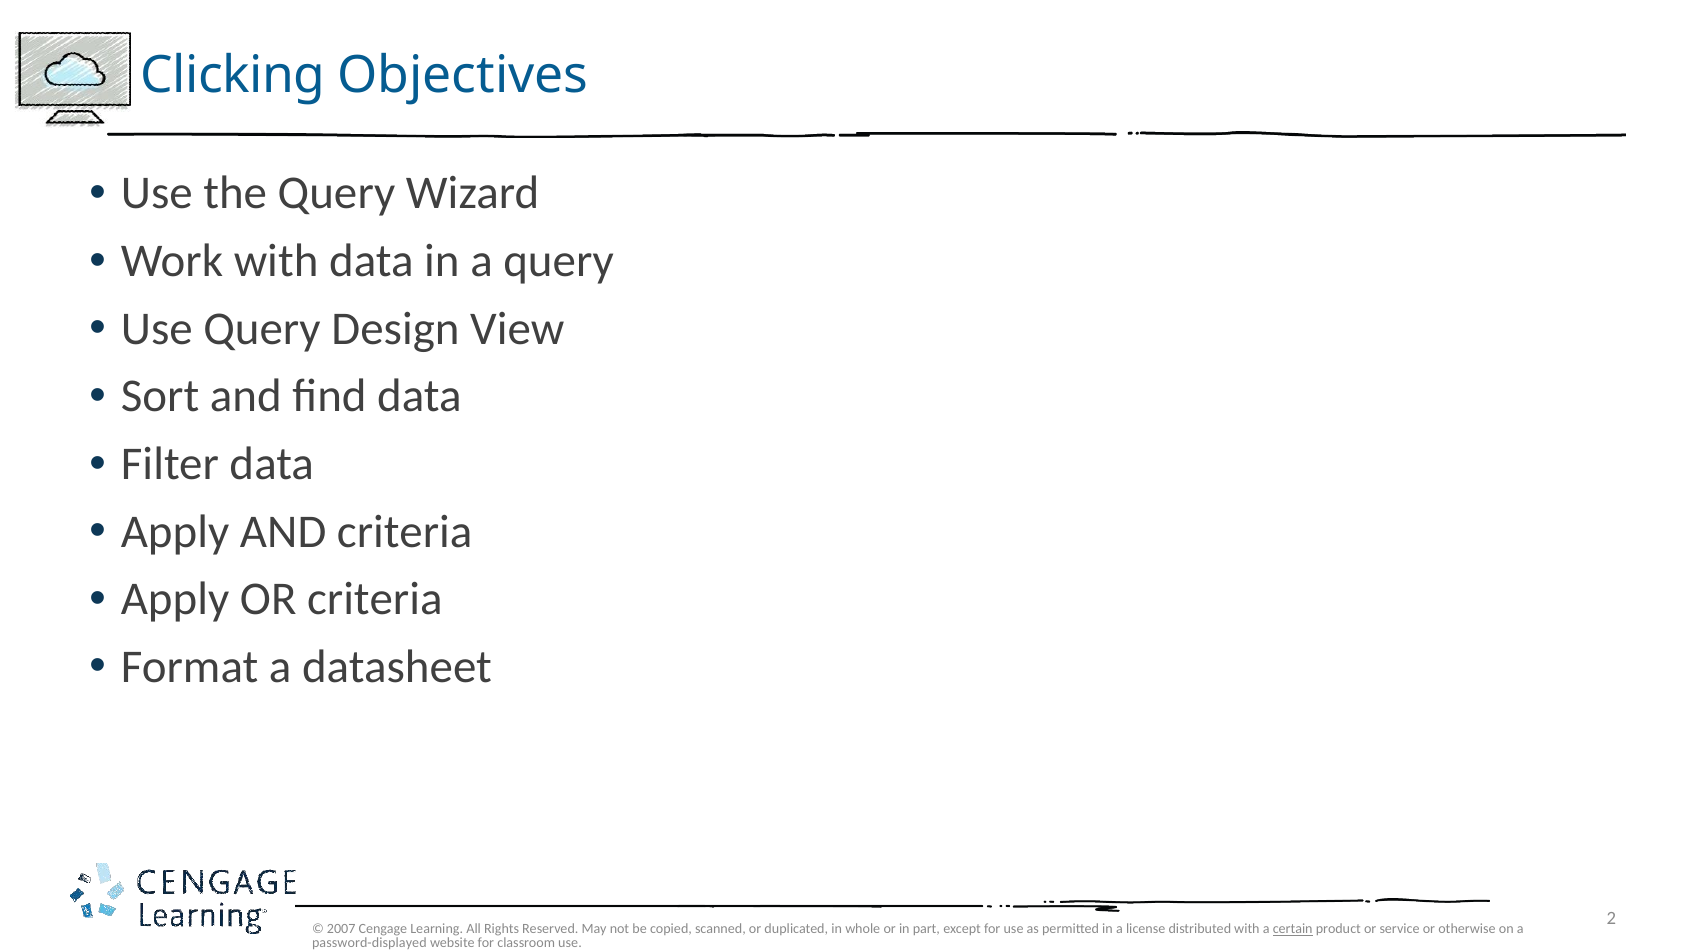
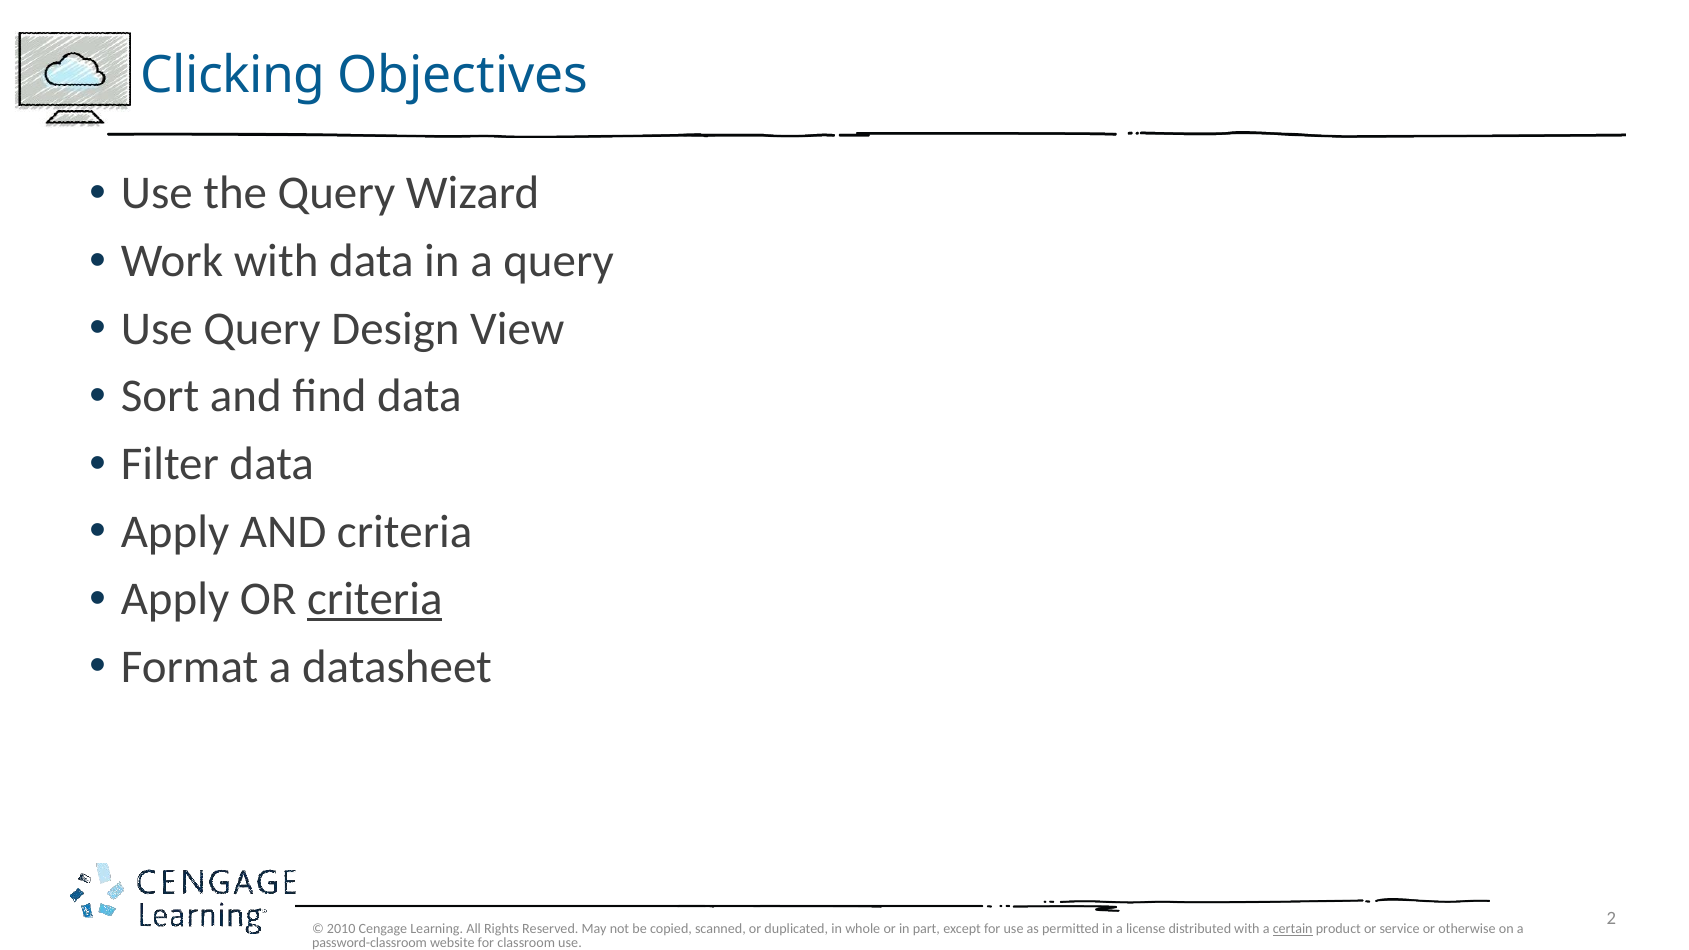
criteria underline: none -> present (375, 599)
2007: 2007 -> 2010 (341, 929)
password-displayed: password-displayed -> password-classroom (369, 943)
